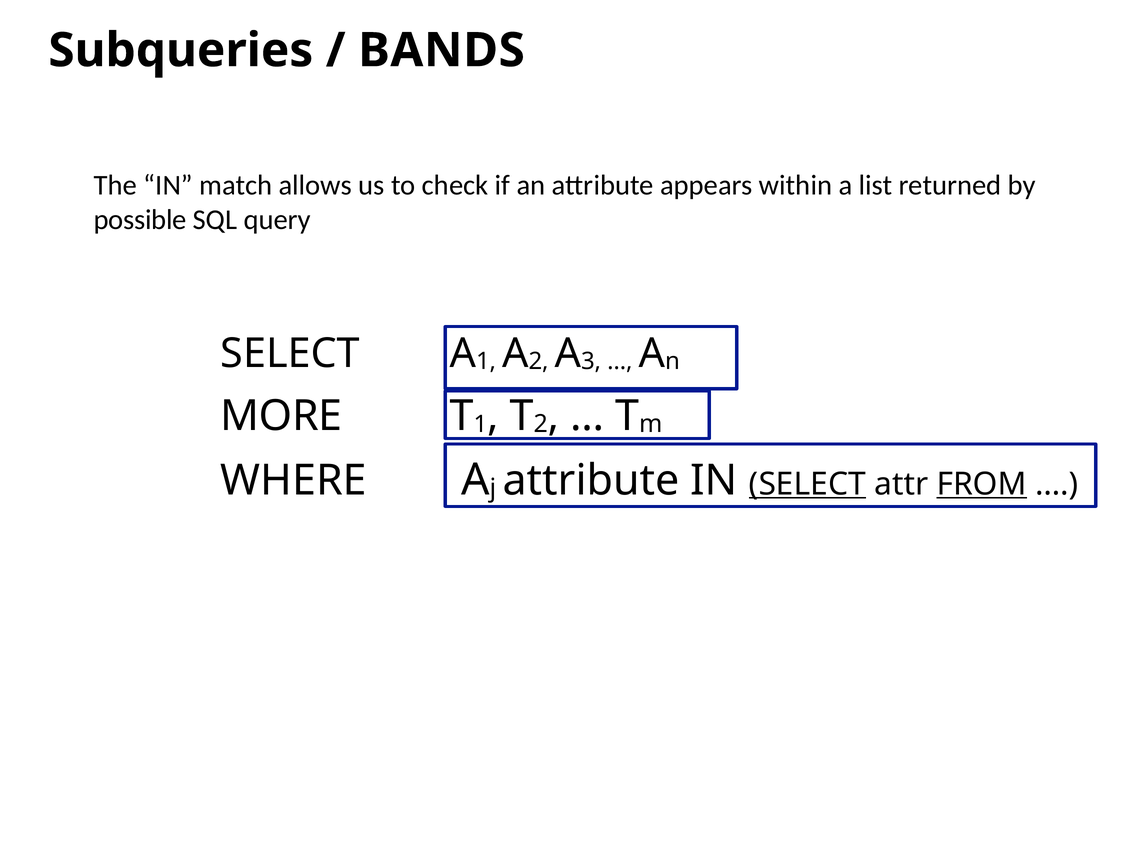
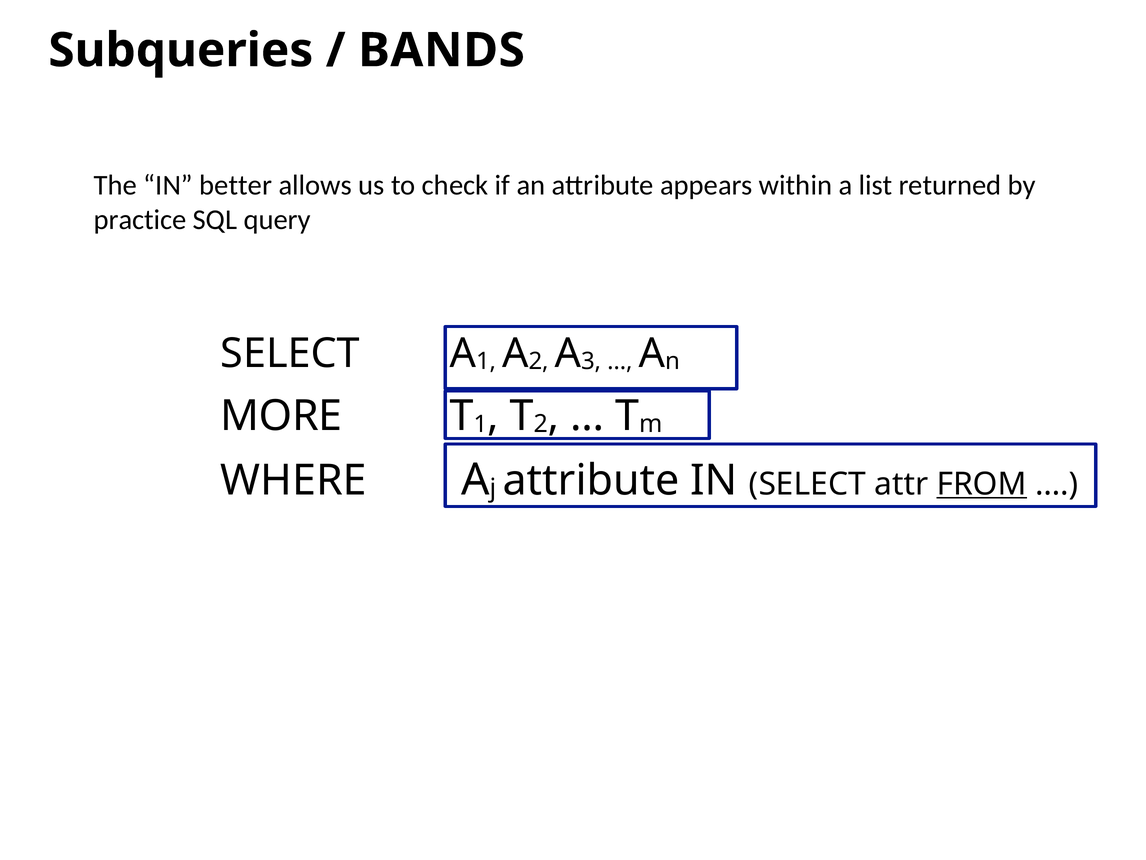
match: match -> better (236, 185)
possible: possible -> practice (140, 220)
SELECT underline: present -> none (807, 484)
